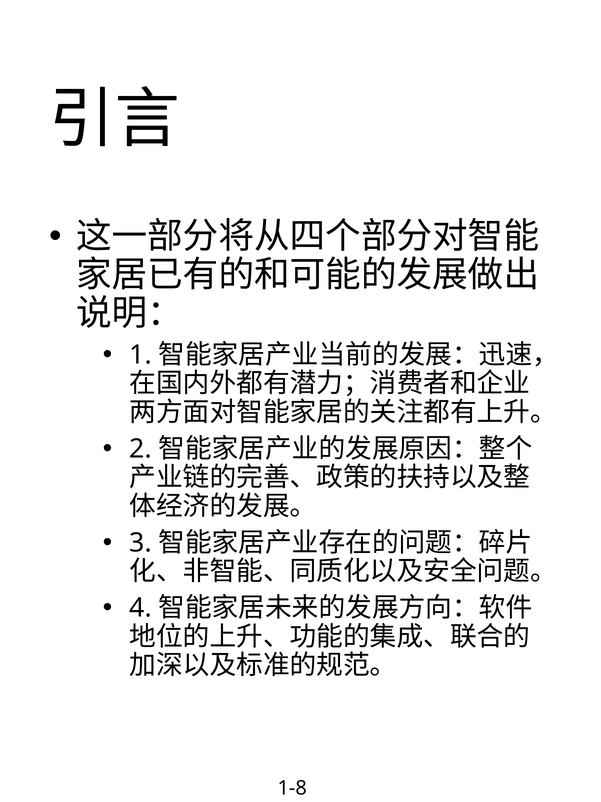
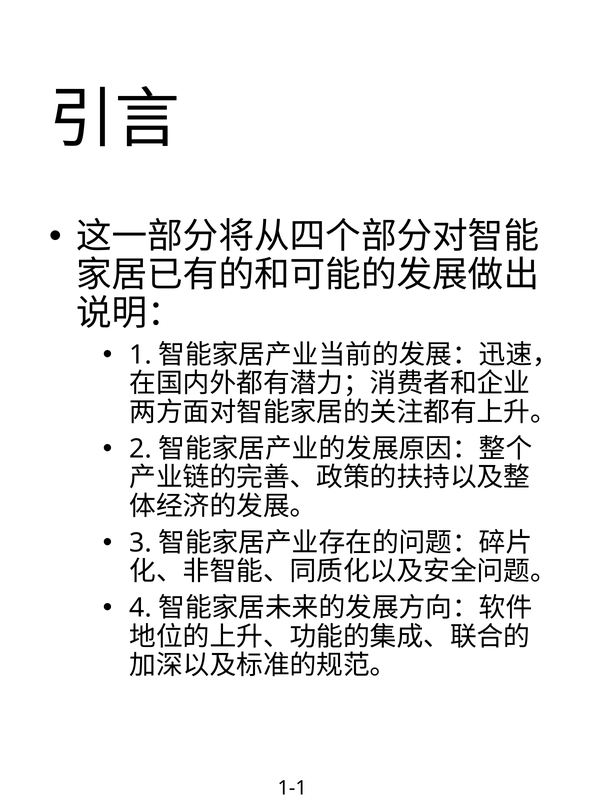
1-8: 1-8 -> 1-1 (292, 787)
